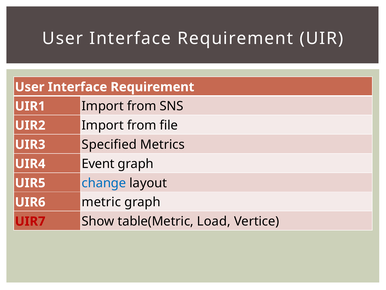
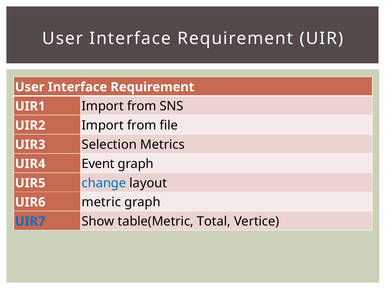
Specified: Specified -> Selection (109, 144)
UIR7 colour: red -> blue (30, 221)
Load: Load -> Total (214, 221)
